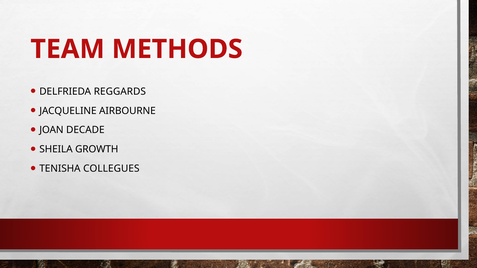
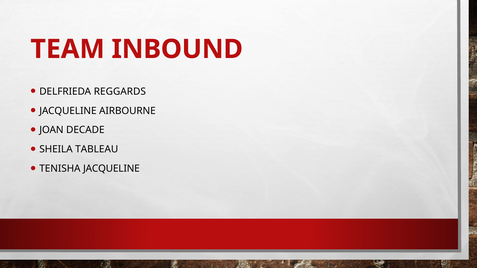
METHODS: METHODS -> INBOUND (177, 49)
GROWTH: GROWTH -> TABLEAU (97, 149)
TENISHA COLLEGUES: COLLEGUES -> JACQUELINE (111, 169)
